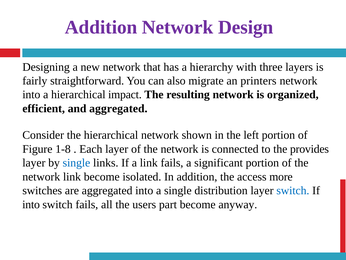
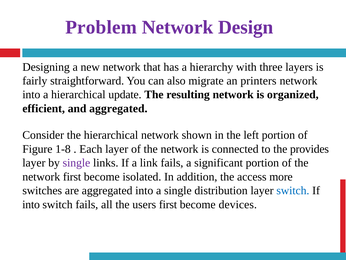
Addition: Addition -> Problem (101, 27)
impact: impact -> update (125, 95)
single colour: blue -> purple (76, 163)
network link: link -> first (72, 176)
users part: part -> first (168, 204)
anyway: anyway -> devices (238, 204)
